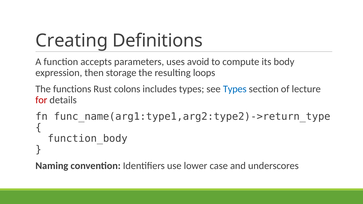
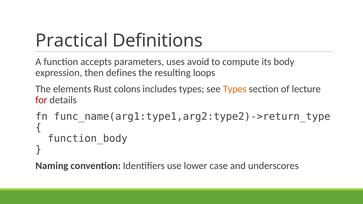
Creating: Creating -> Practical (72, 41)
storage: storage -> defines (121, 73)
functions: functions -> elements (72, 89)
Types colour: blue -> orange (235, 89)
